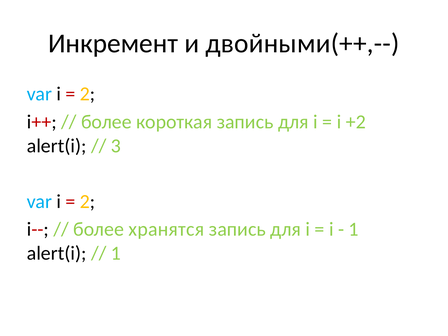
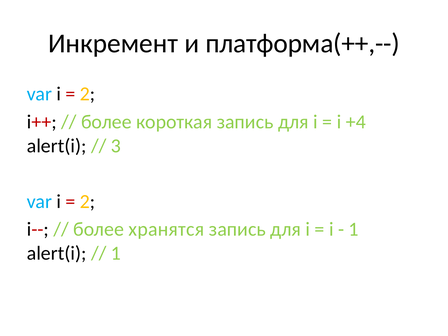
двойными(++,--: двойными(++,-- -> платформа(++,-- (303, 43)
+2: +2 -> +4 (356, 122)
